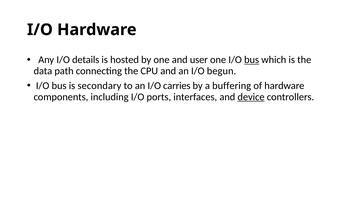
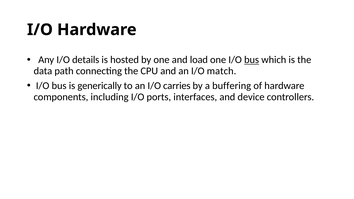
user: user -> load (199, 60)
begun: begun -> match (222, 71)
secondary: secondary -> generically (100, 86)
device underline: present -> none (251, 97)
